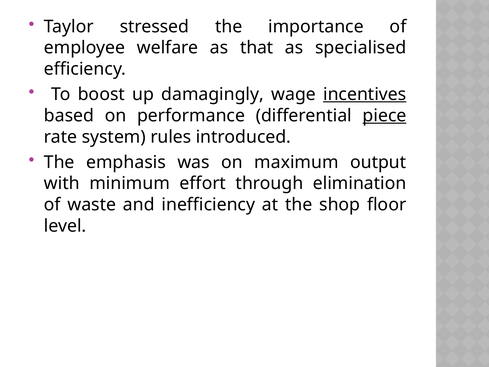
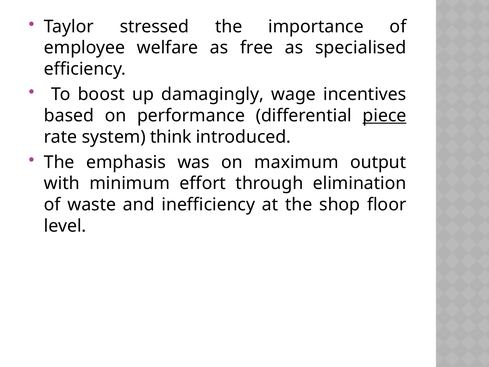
that: that -> free (257, 48)
incentives underline: present -> none (365, 94)
rules: rules -> think (171, 137)
